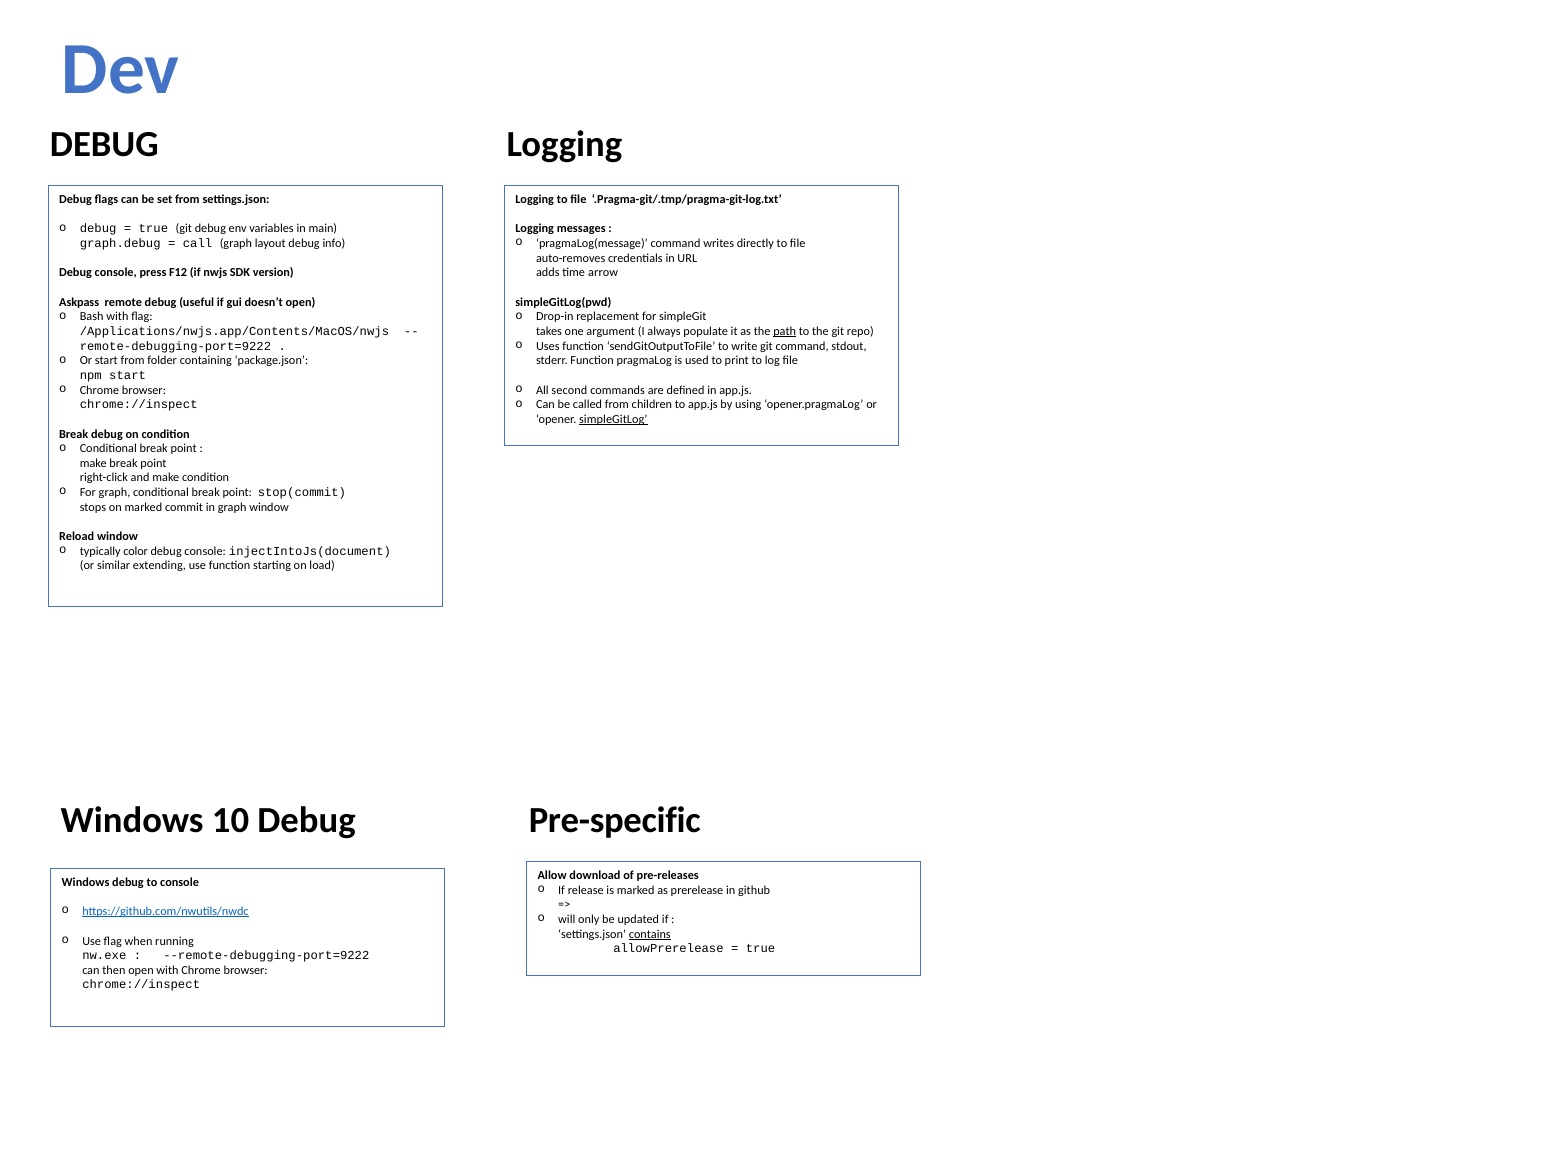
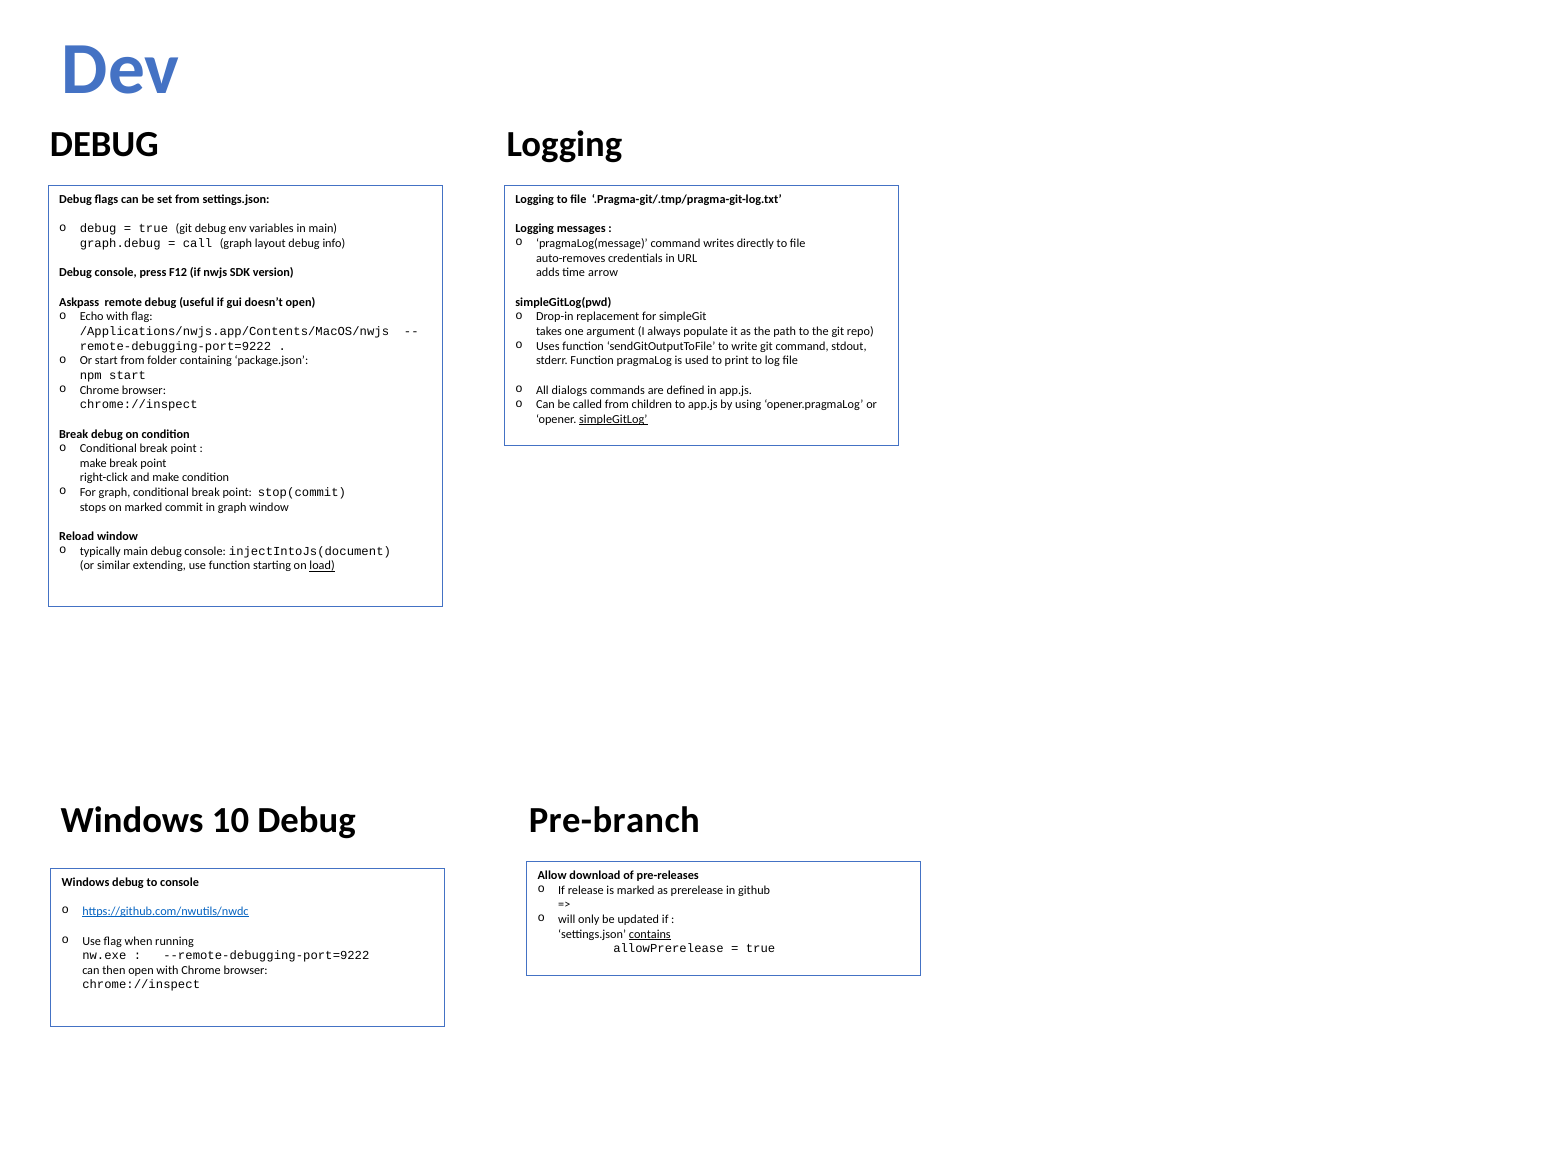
Bash: Bash -> Echo (92, 317)
path underline: present -> none (785, 331)
second: second -> dialogs (569, 390)
typically color: color -> main (136, 551)
load underline: none -> present (322, 566)
Pre-specific: Pre-specific -> Pre-branch (614, 820)
